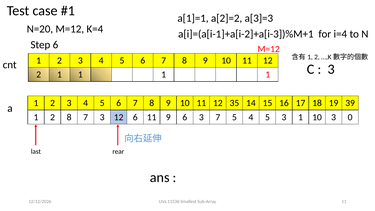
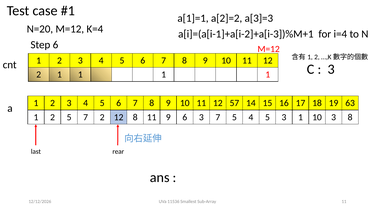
35: 35 -> 57 (234, 103)
39: 39 -> 63 (350, 103)
2 8: 8 -> 5 (69, 117)
7 3: 3 -> 2 (102, 117)
12 6: 6 -> 8 (135, 117)
3 0: 0 -> 8 (350, 117)
